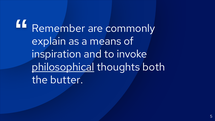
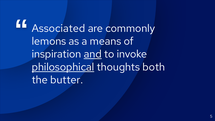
Remember: Remember -> Associated (59, 28)
explain: explain -> lemons (49, 41)
and underline: none -> present (93, 54)
